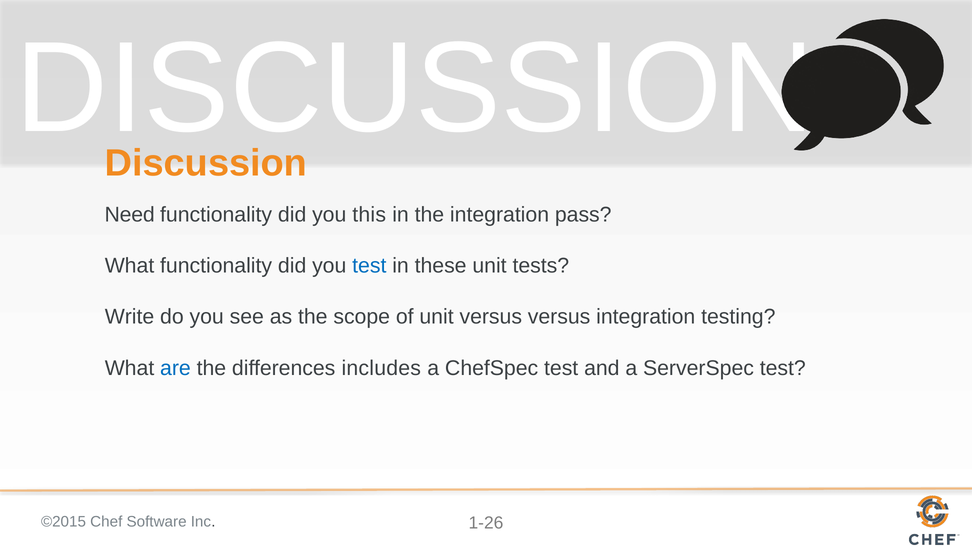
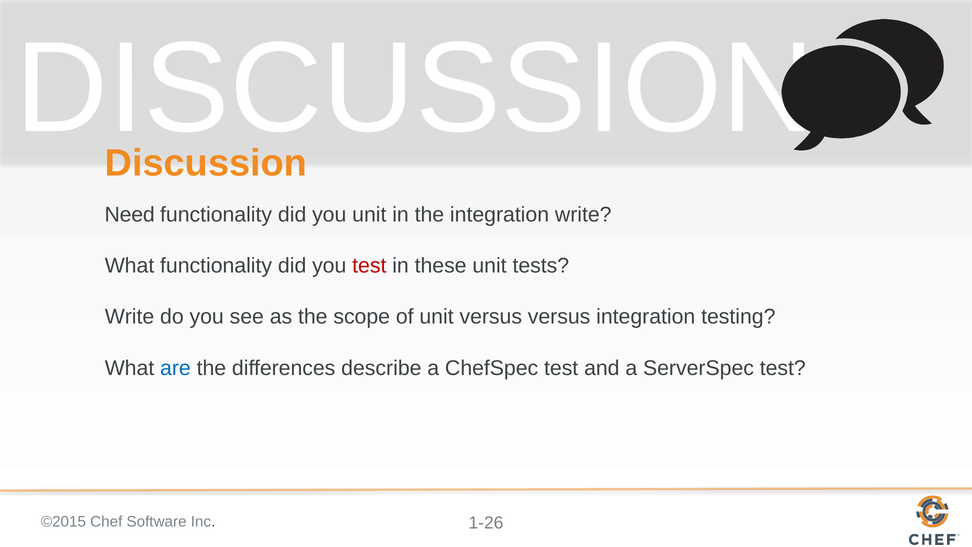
you this: this -> unit (369, 215)
integration pass: pass -> write (583, 215)
test colour: blue -> red (369, 266)
includes: includes -> describe (381, 368)
